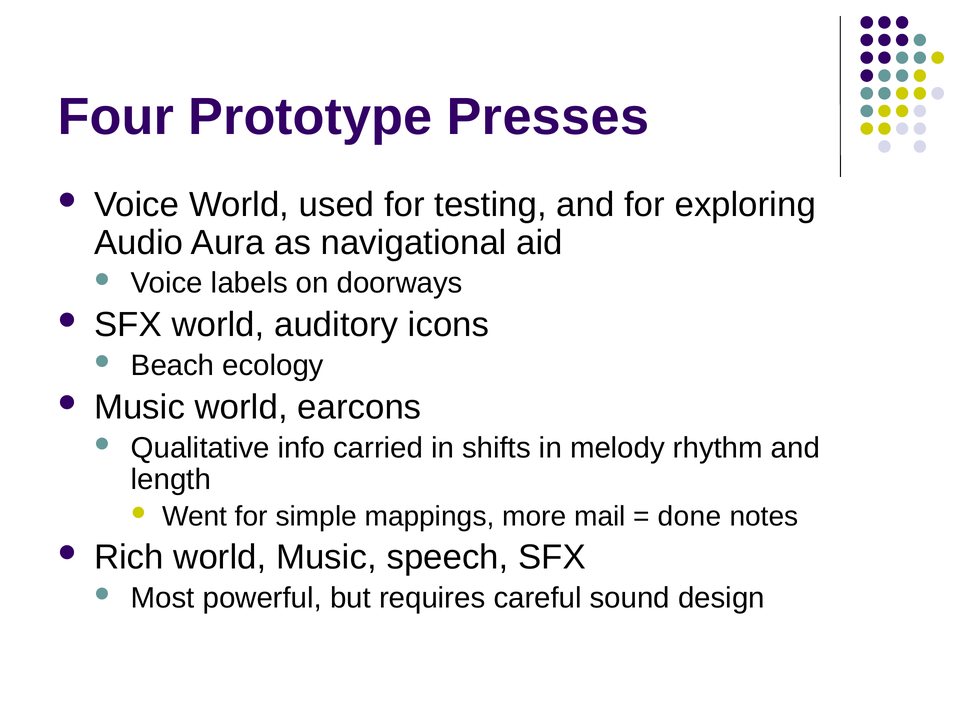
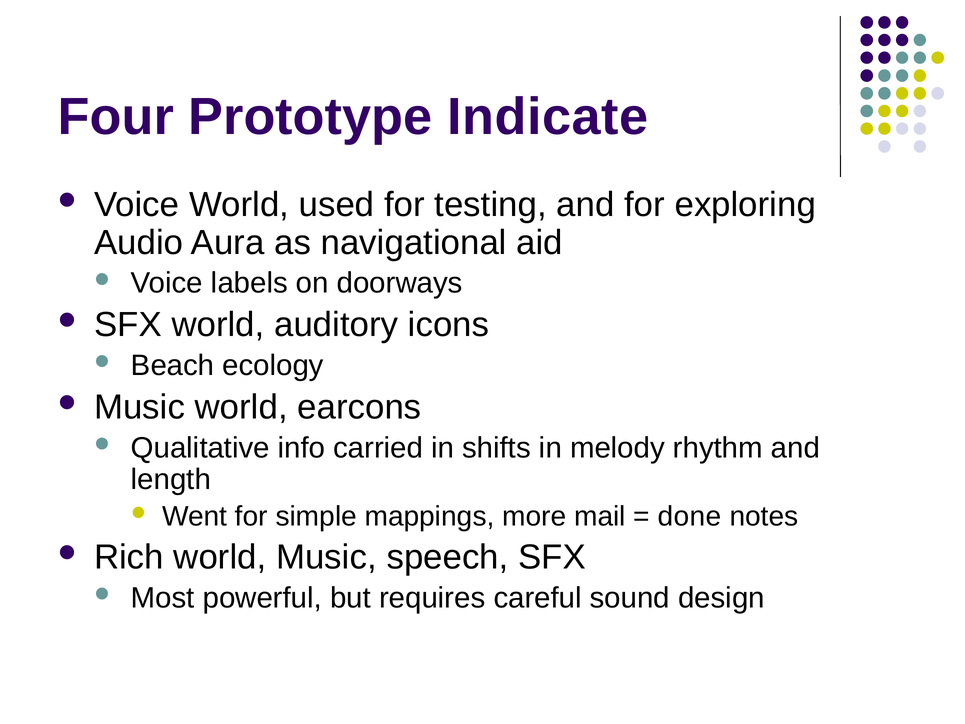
Presses: Presses -> Indicate (548, 117)
